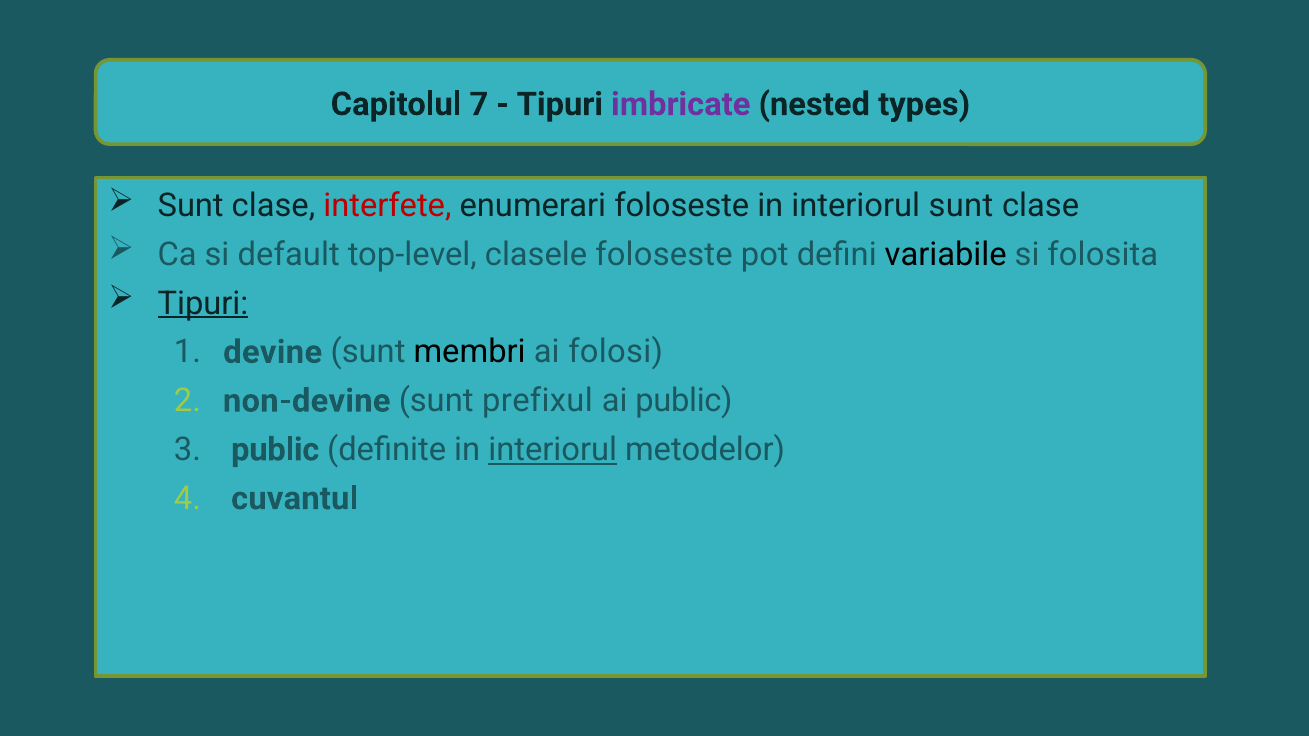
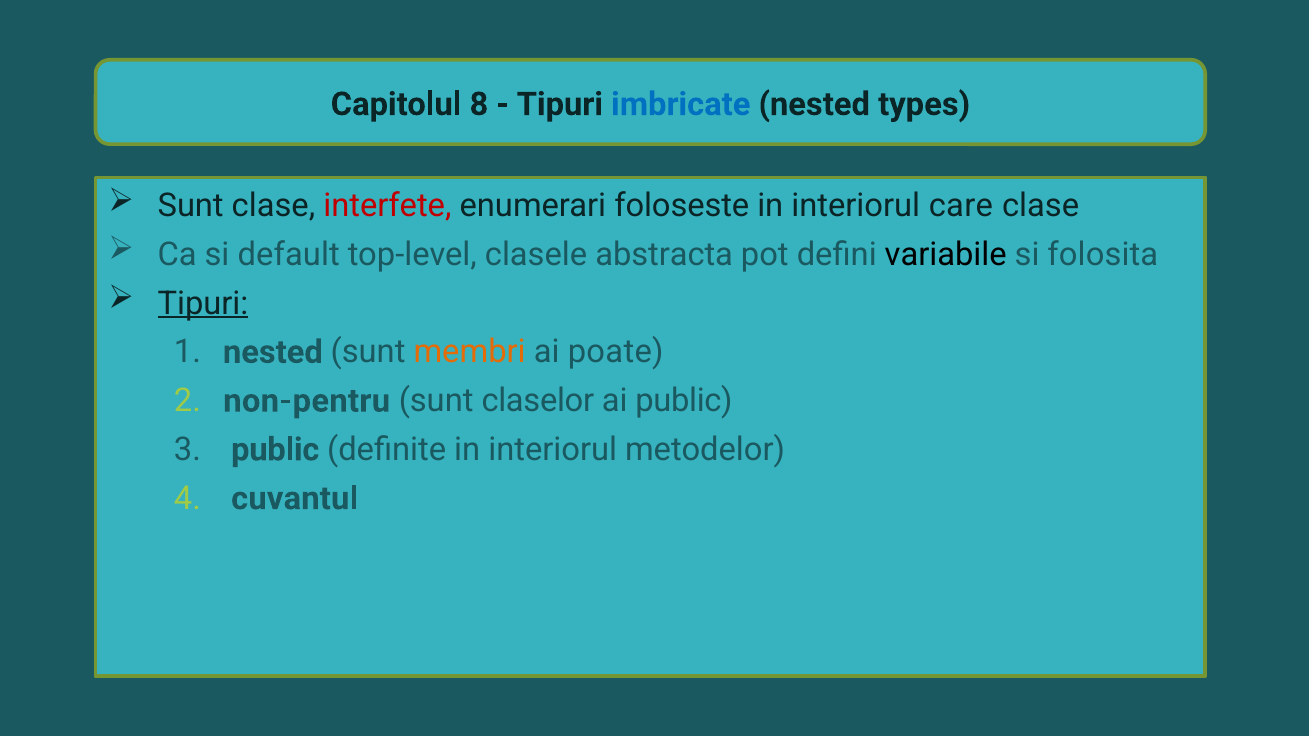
7: 7 -> 8 (479, 104)
imbricate colour: purple -> blue (681, 104)
interiorul sunt: sunt -> care (961, 206)
clasele foloseste: foloseste -> abstracta (664, 255)
devine: devine -> nested (273, 352)
membri colour: black -> orange (470, 352)
folosi: folosi -> poate (616, 352)
non-devine: non-devine -> non-pentru (307, 401)
prefixul: prefixul -> claselor (538, 401)
interiorul underline: present -> none (553, 450)
